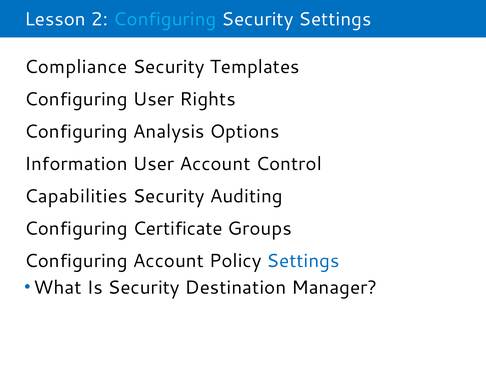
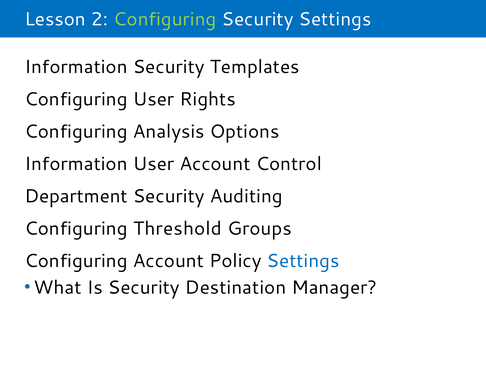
Configuring colour: light blue -> light green (165, 19)
Compliance: Compliance -> Information (76, 67)
Capabilities: Capabilities -> Department (76, 196)
Certificate: Certificate -> Threshold (177, 228)
